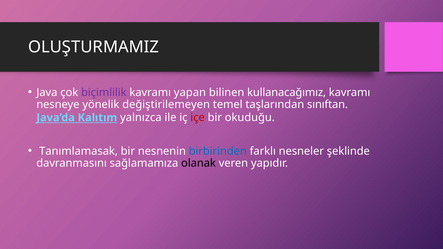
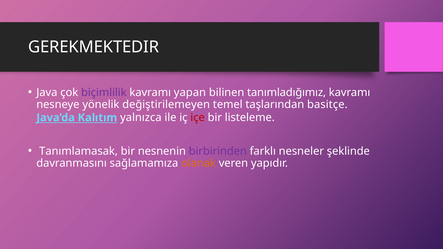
OLUŞTURMAMIZ: OLUŞTURMAMIZ -> GEREKMEKTEDIR (94, 47)
kullanacağımız: kullanacağımız -> tanımladığımız (287, 92)
sınıftan: sınıftan -> basitçe (327, 104)
okuduğu: okuduğu -> listeleme (250, 118)
birbirinden colour: blue -> purple (218, 151)
olanak colour: black -> orange (199, 163)
